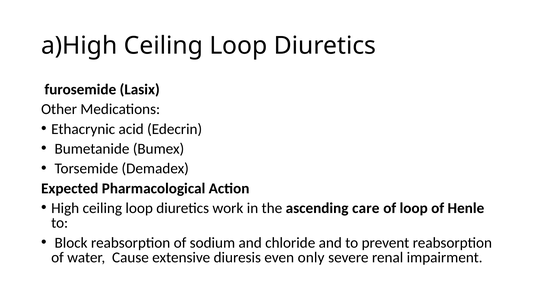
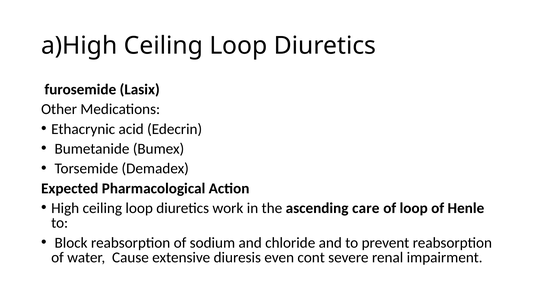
only: only -> cont (311, 258)
